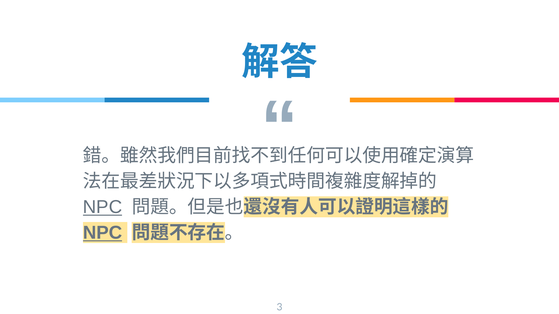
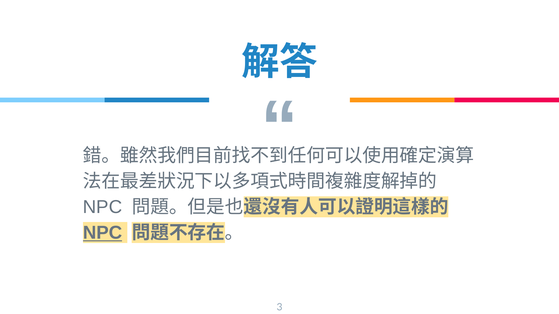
NPC underline: present -> none (103, 207)
